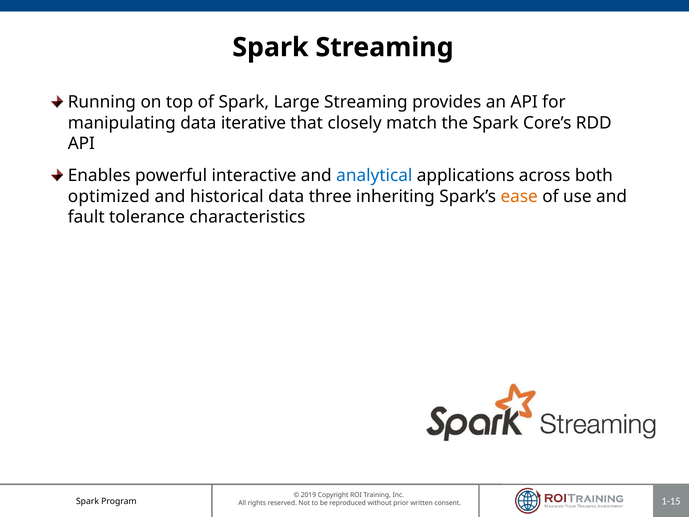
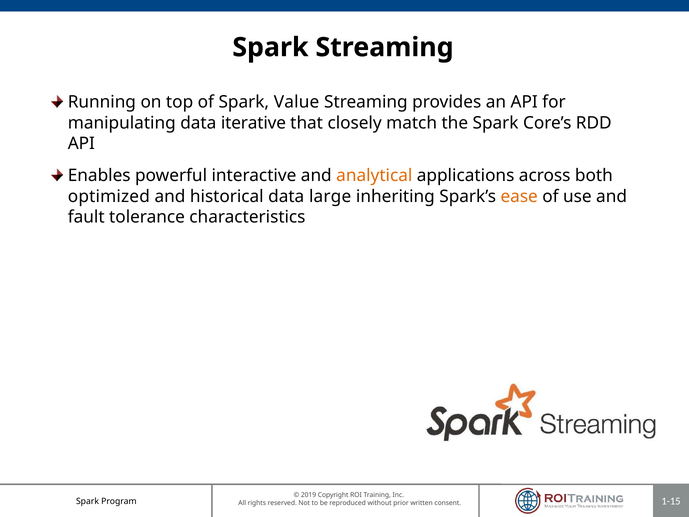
Large: Large -> Value (297, 102)
analytical colour: blue -> orange (374, 176)
three: three -> large (330, 196)
